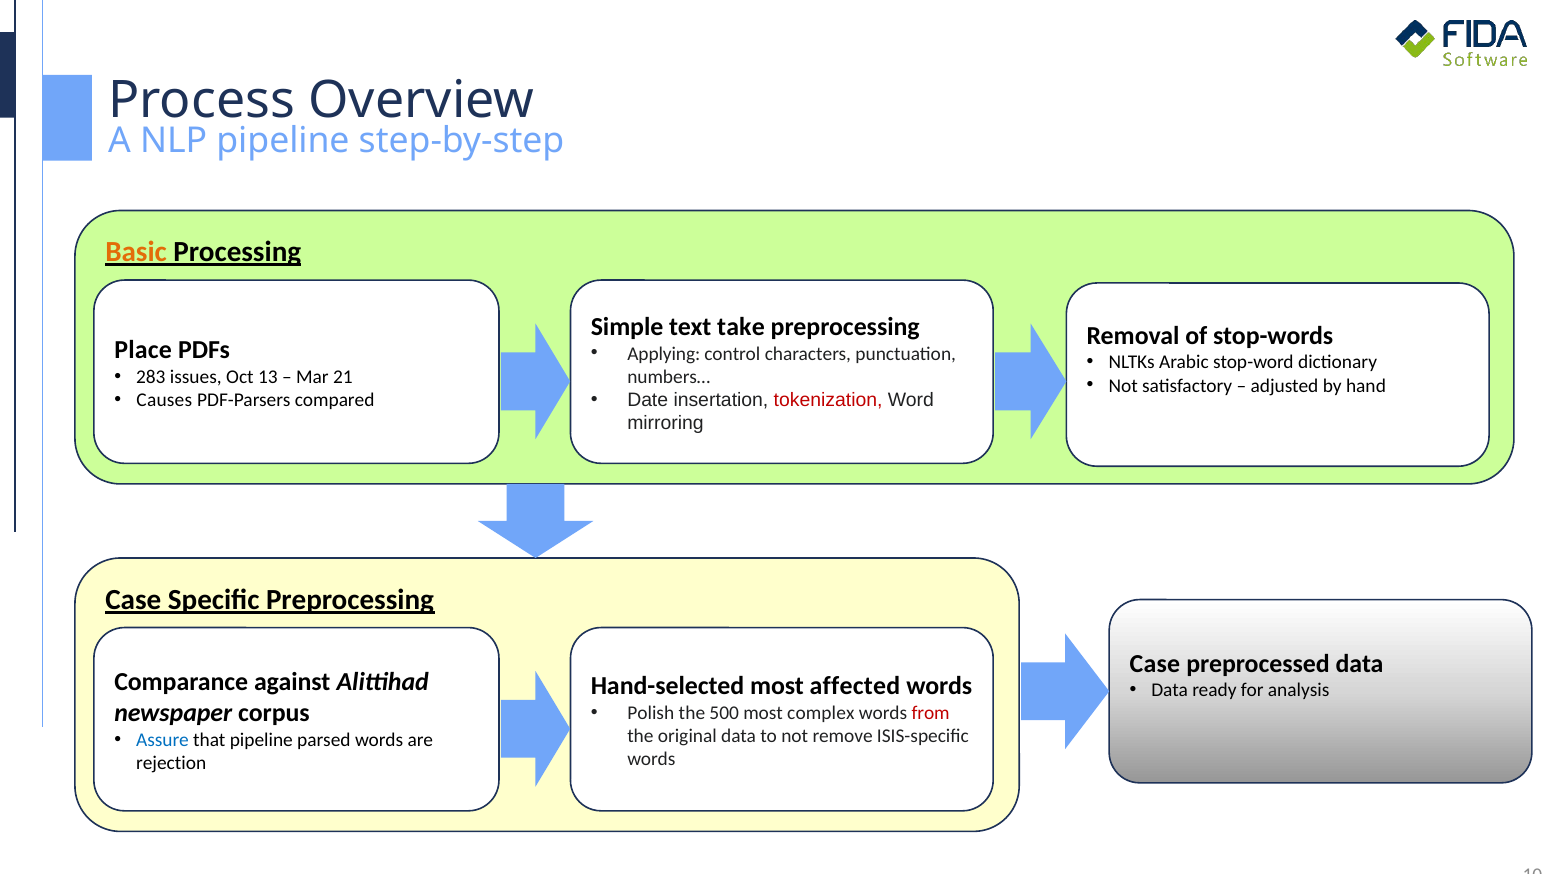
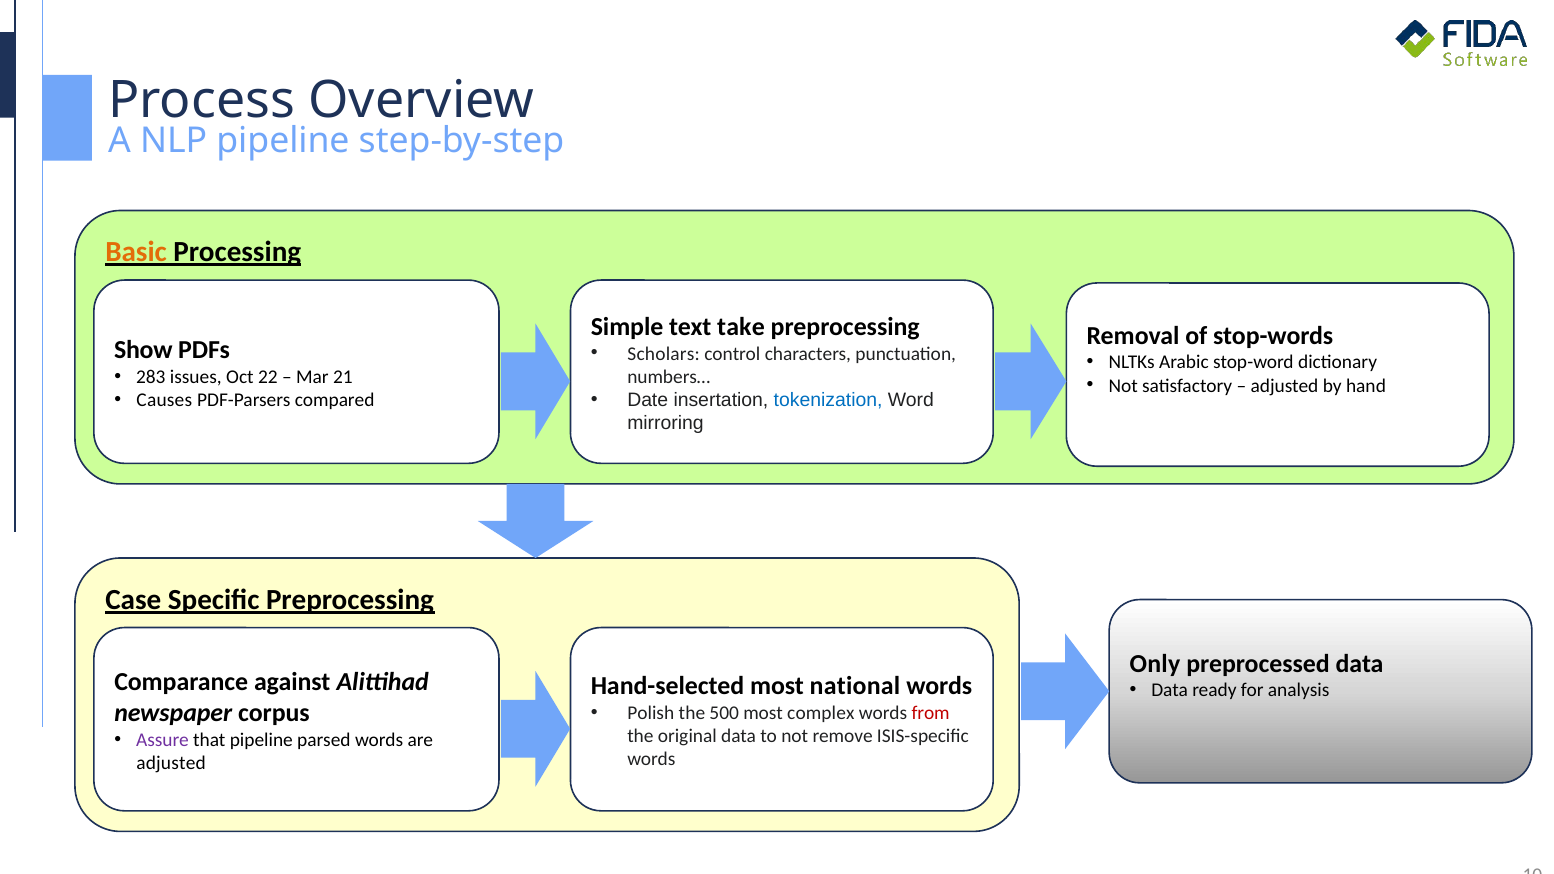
Place: Place -> Show (143, 350)
Applying: Applying -> Scholars (664, 354)
13: 13 -> 22 (268, 377)
tokenization colour: red -> blue (828, 400)
Case: Case -> Only (1155, 664)
affected: affected -> national (855, 686)
Assure colour: blue -> purple (162, 740)
rejection: rejection -> adjusted (171, 763)
